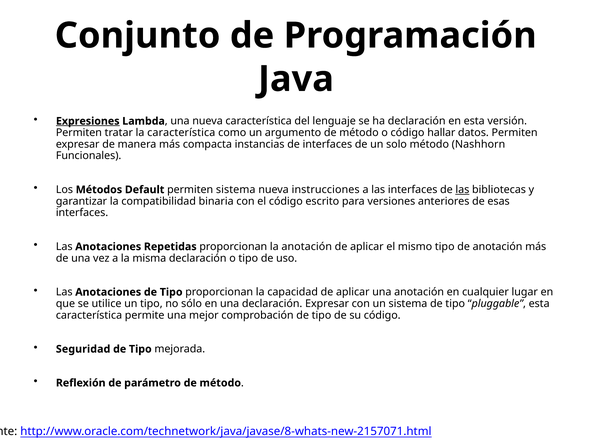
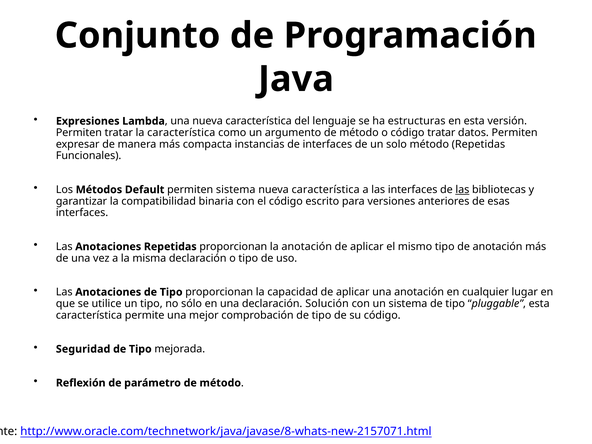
Expresiones underline: present -> none (88, 121)
ha declaración: declaración -> estructuras (417, 121)
código hallar: hallar -> tratar (441, 133)
método Nashhorn: Nashhorn -> Repetidas (478, 144)
instrucciones: instrucciones -> característica (326, 190)
declaración Expresar: Expresar -> Solución (327, 304)
